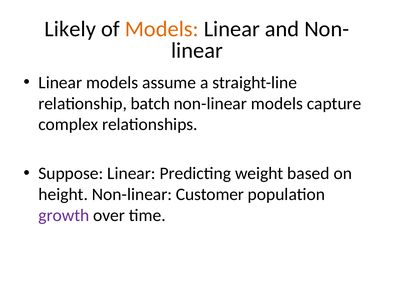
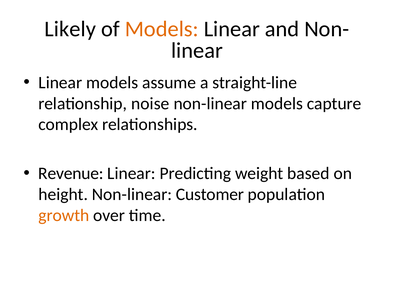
batch: batch -> noise (150, 104)
Suppose: Suppose -> Revenue (71, 174)
growth colour: purple -> orange (64, 216)
